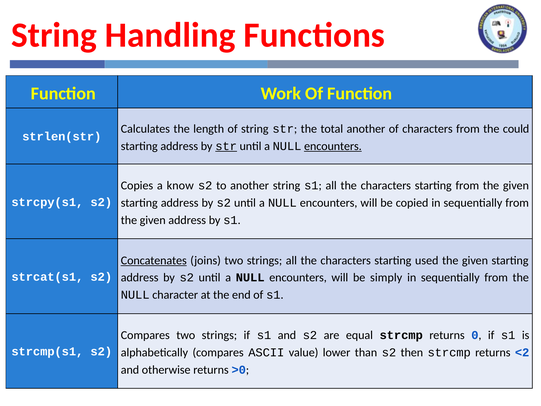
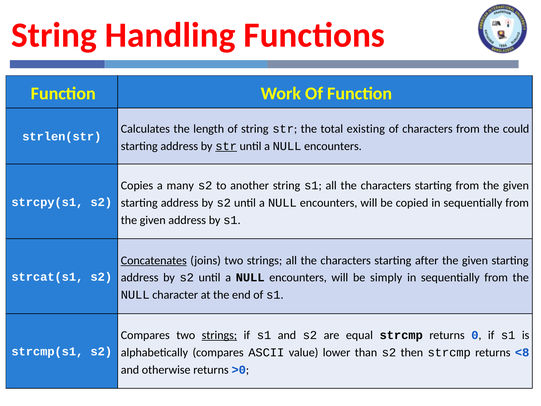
total another: another -> existing (366, 129)
encounters underline: present -> none (333, 146)
know: know -> many (180, 186)
used: used -> after (427, 260)
strings underline: none -> present (219, 335)
<2: <2 -> <8 (522, 352)
